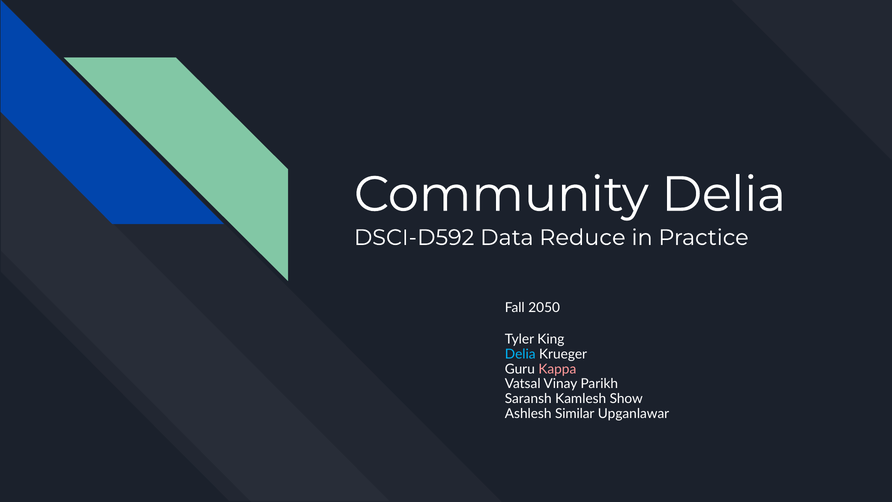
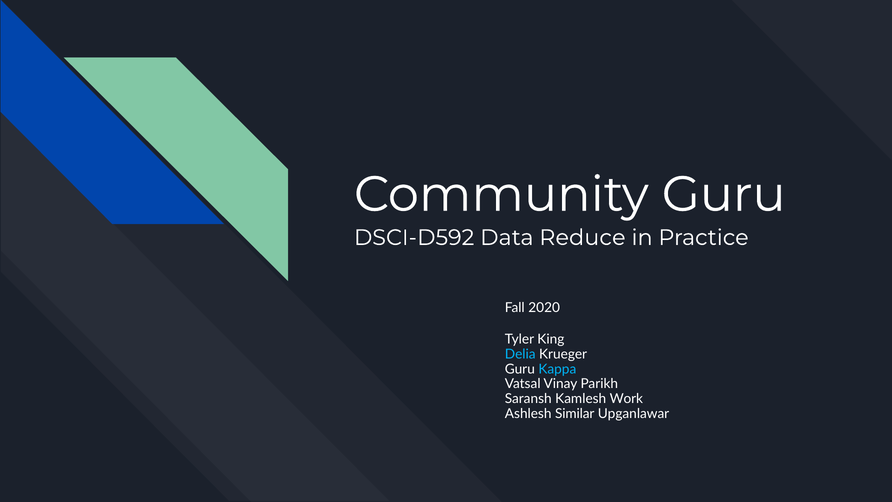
Community Delia: Delia -> Guru (724, 194)
2050: 2050 -> 2020 (544, 308)
Kappa colour: pink -> light blue (557, 369)
Show: Show -> Work (626, 399)
